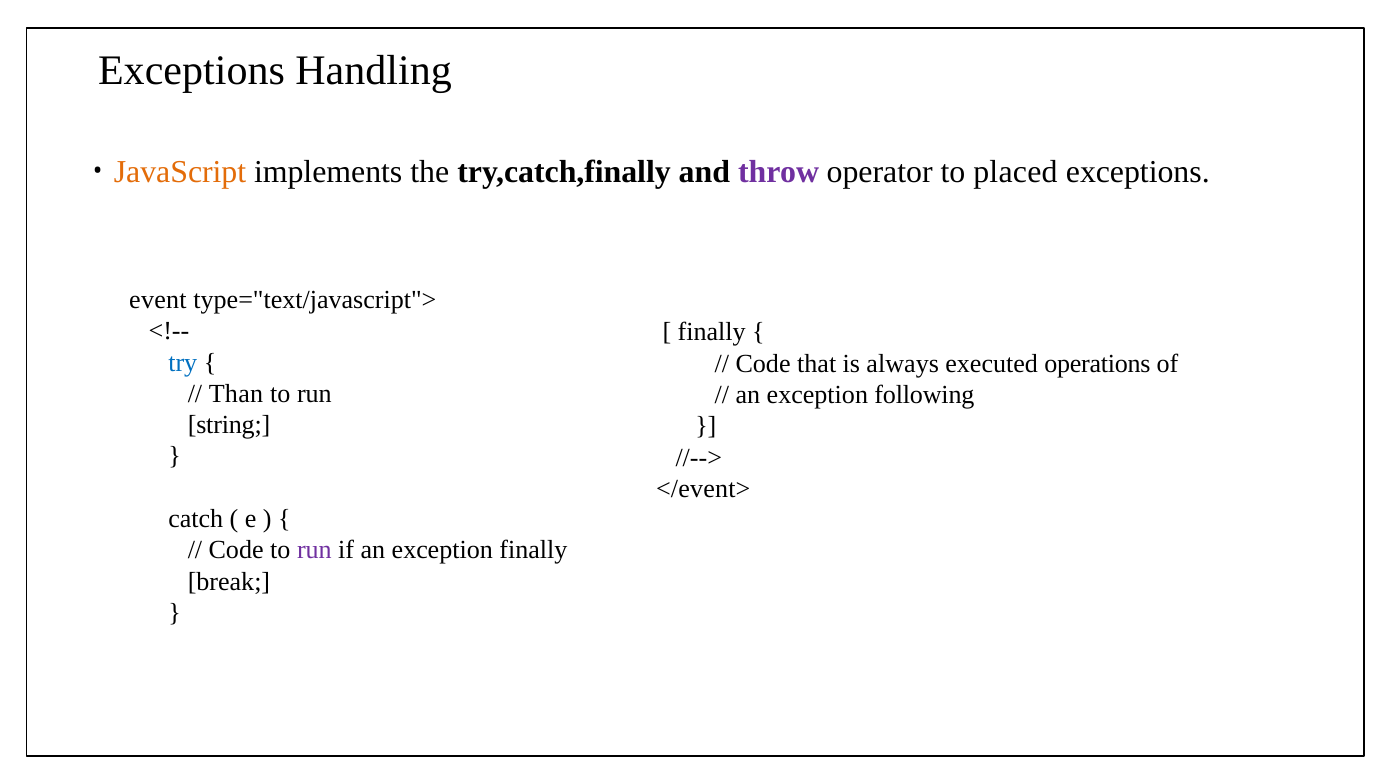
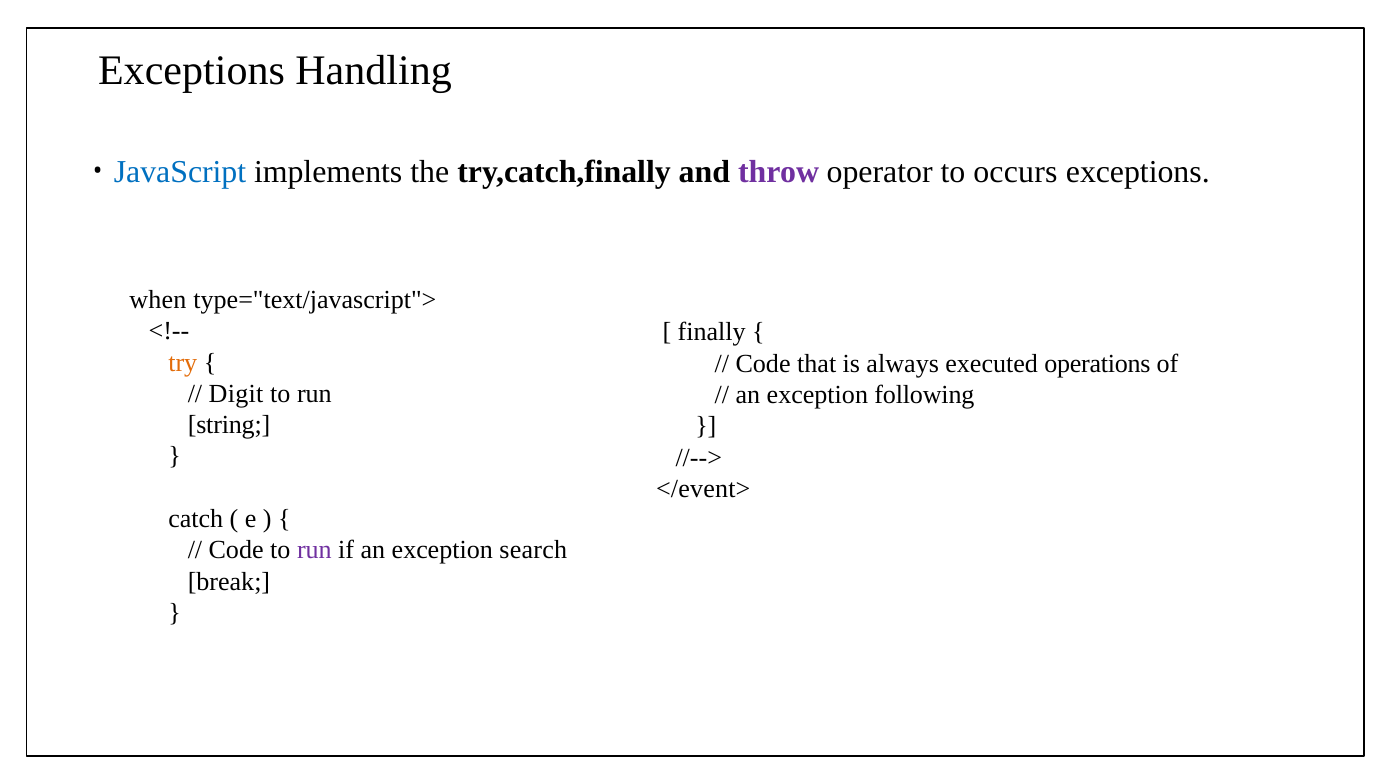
JavaScript colour: orange -> blue (180, 172)
placed: placed -> occurs (1015, 172)
event: event -> when (158, 300)
try colour: blue -> orange (183, 362)
Than: Than -> Digit (236, 393)
exception finally: finally -> search (533, 550)
